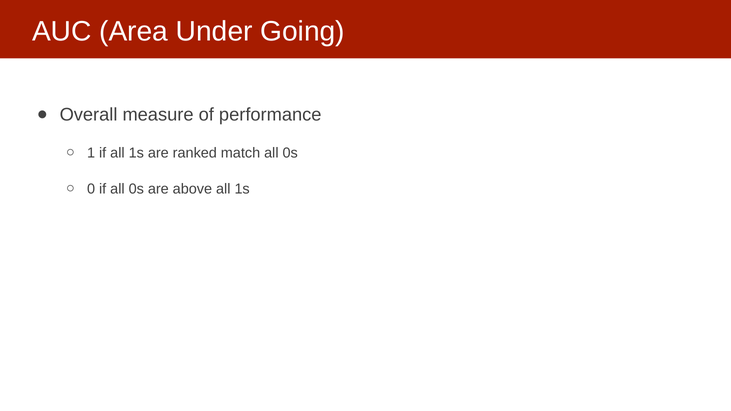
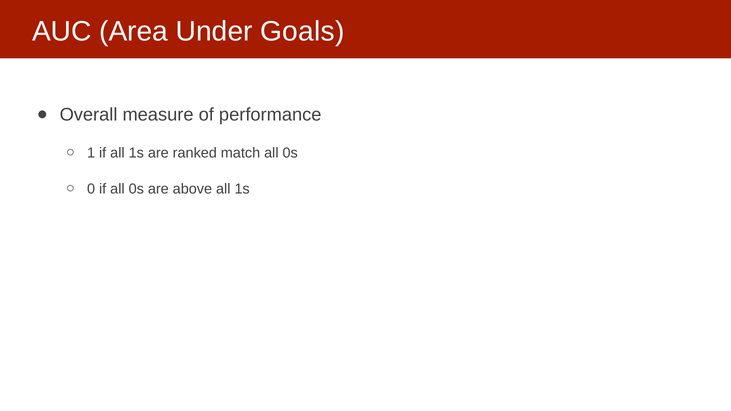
Going: Going -> Goals (302, 31)
